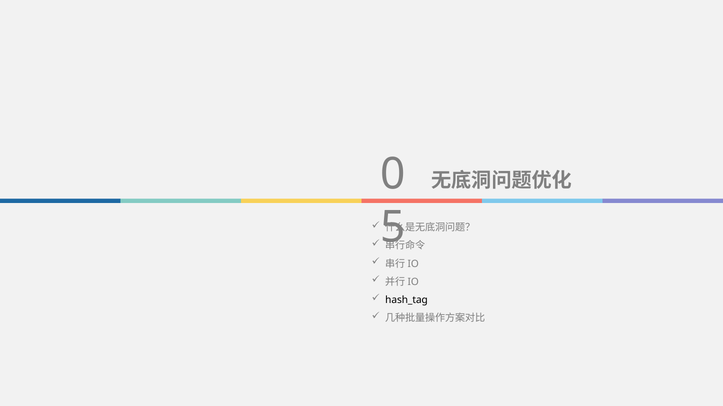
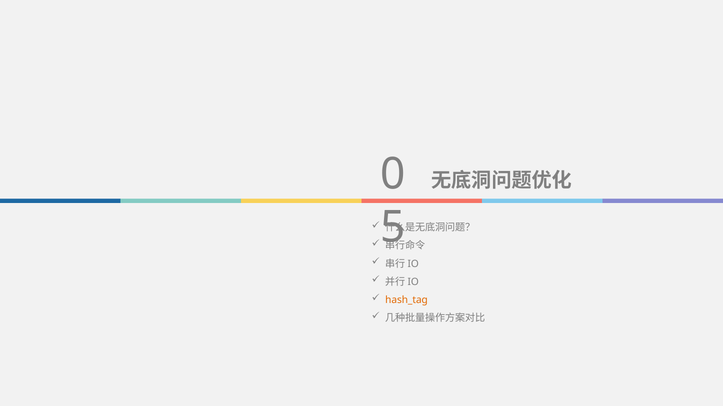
hash_tag colour: black -> orange (407, 300)
